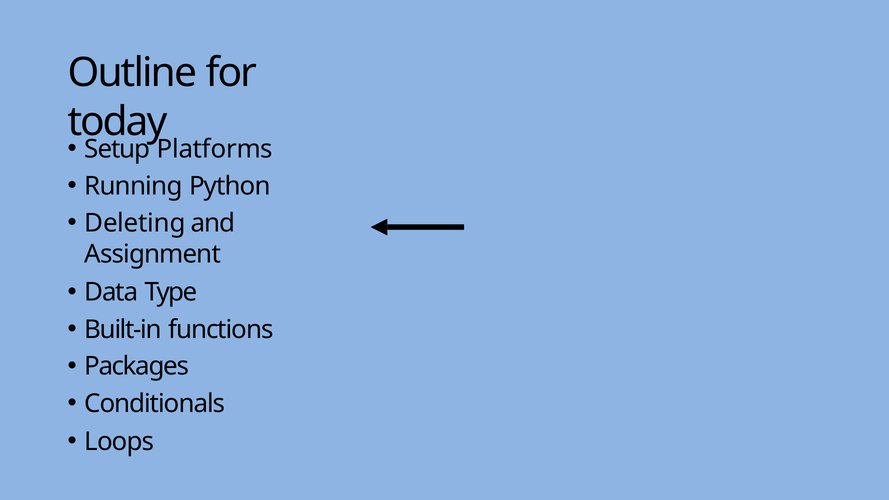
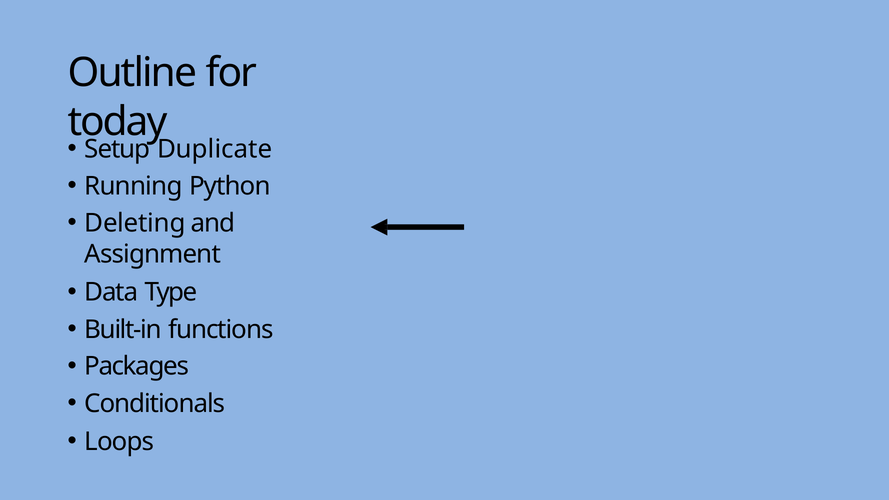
Platforms: Platforms -> Duplicate (215, 149)
